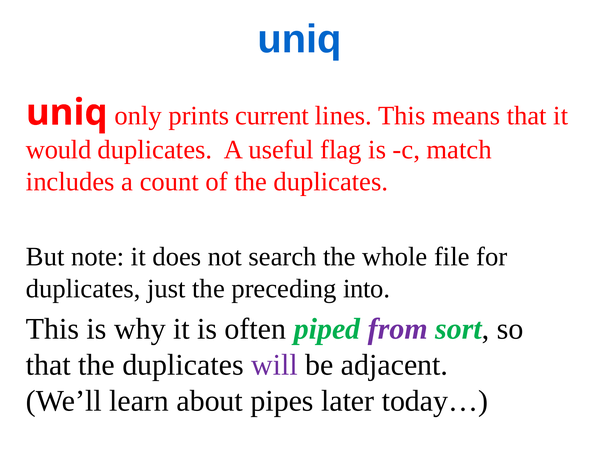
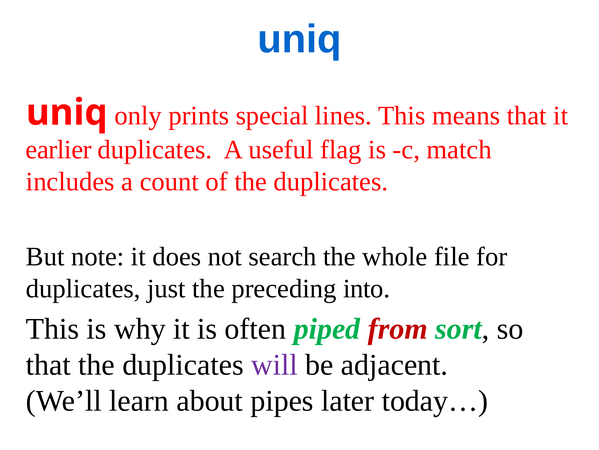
current: current -> special (272, 116)
would: would -> earlier (59, 150)
from colour: purple -> red (398, 328)
